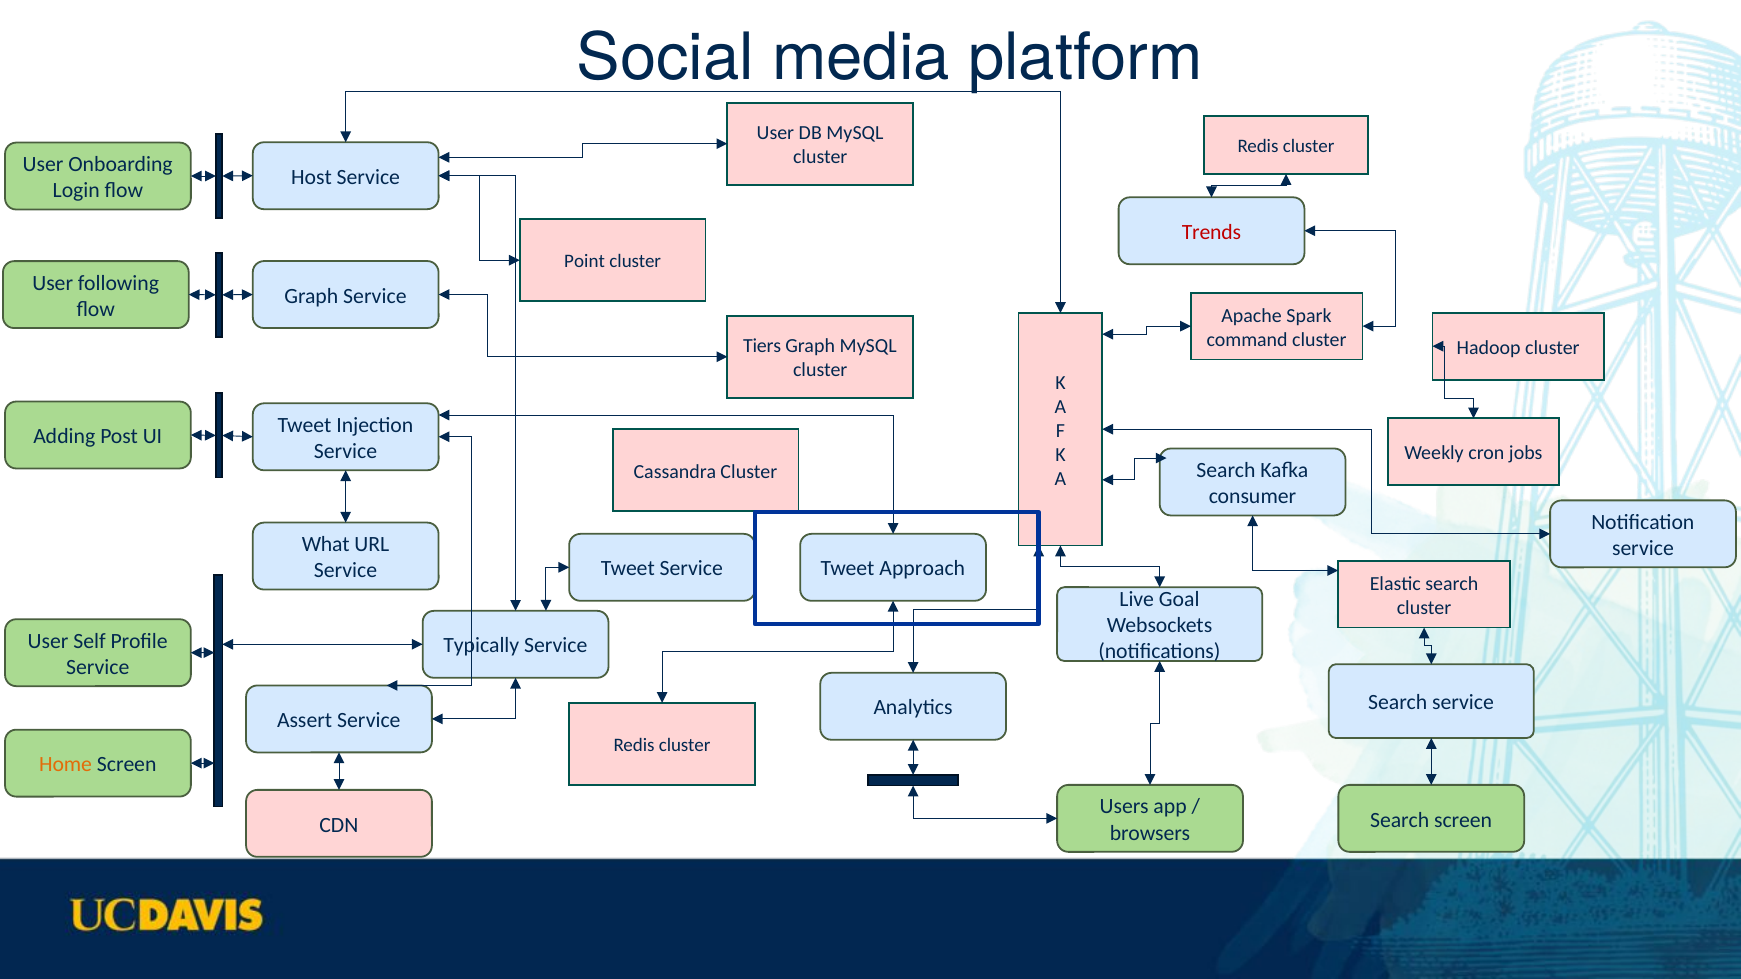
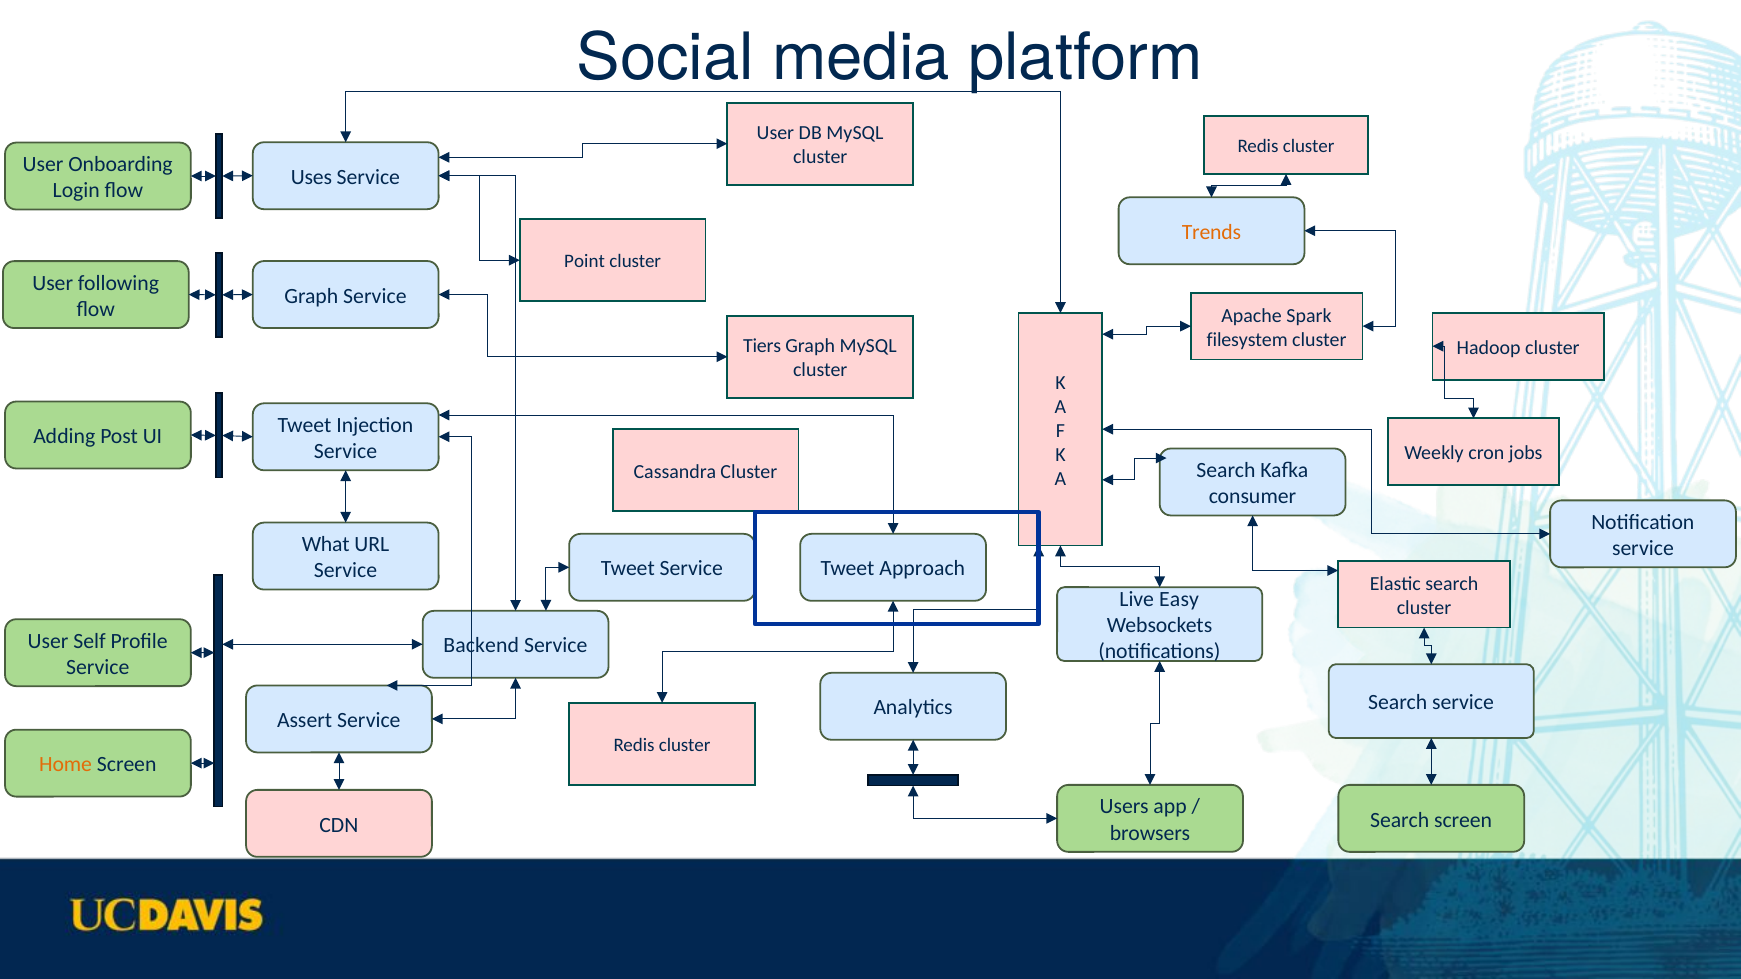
Host: Host -> Uses (312, 177)
Trends colour: red -> orange (1211, 232)
command: command -> filesystem (1247, 340)
Goal: Goal -> Easy (1179, 600)
Typically: Typically -> Backend (481, 646)
